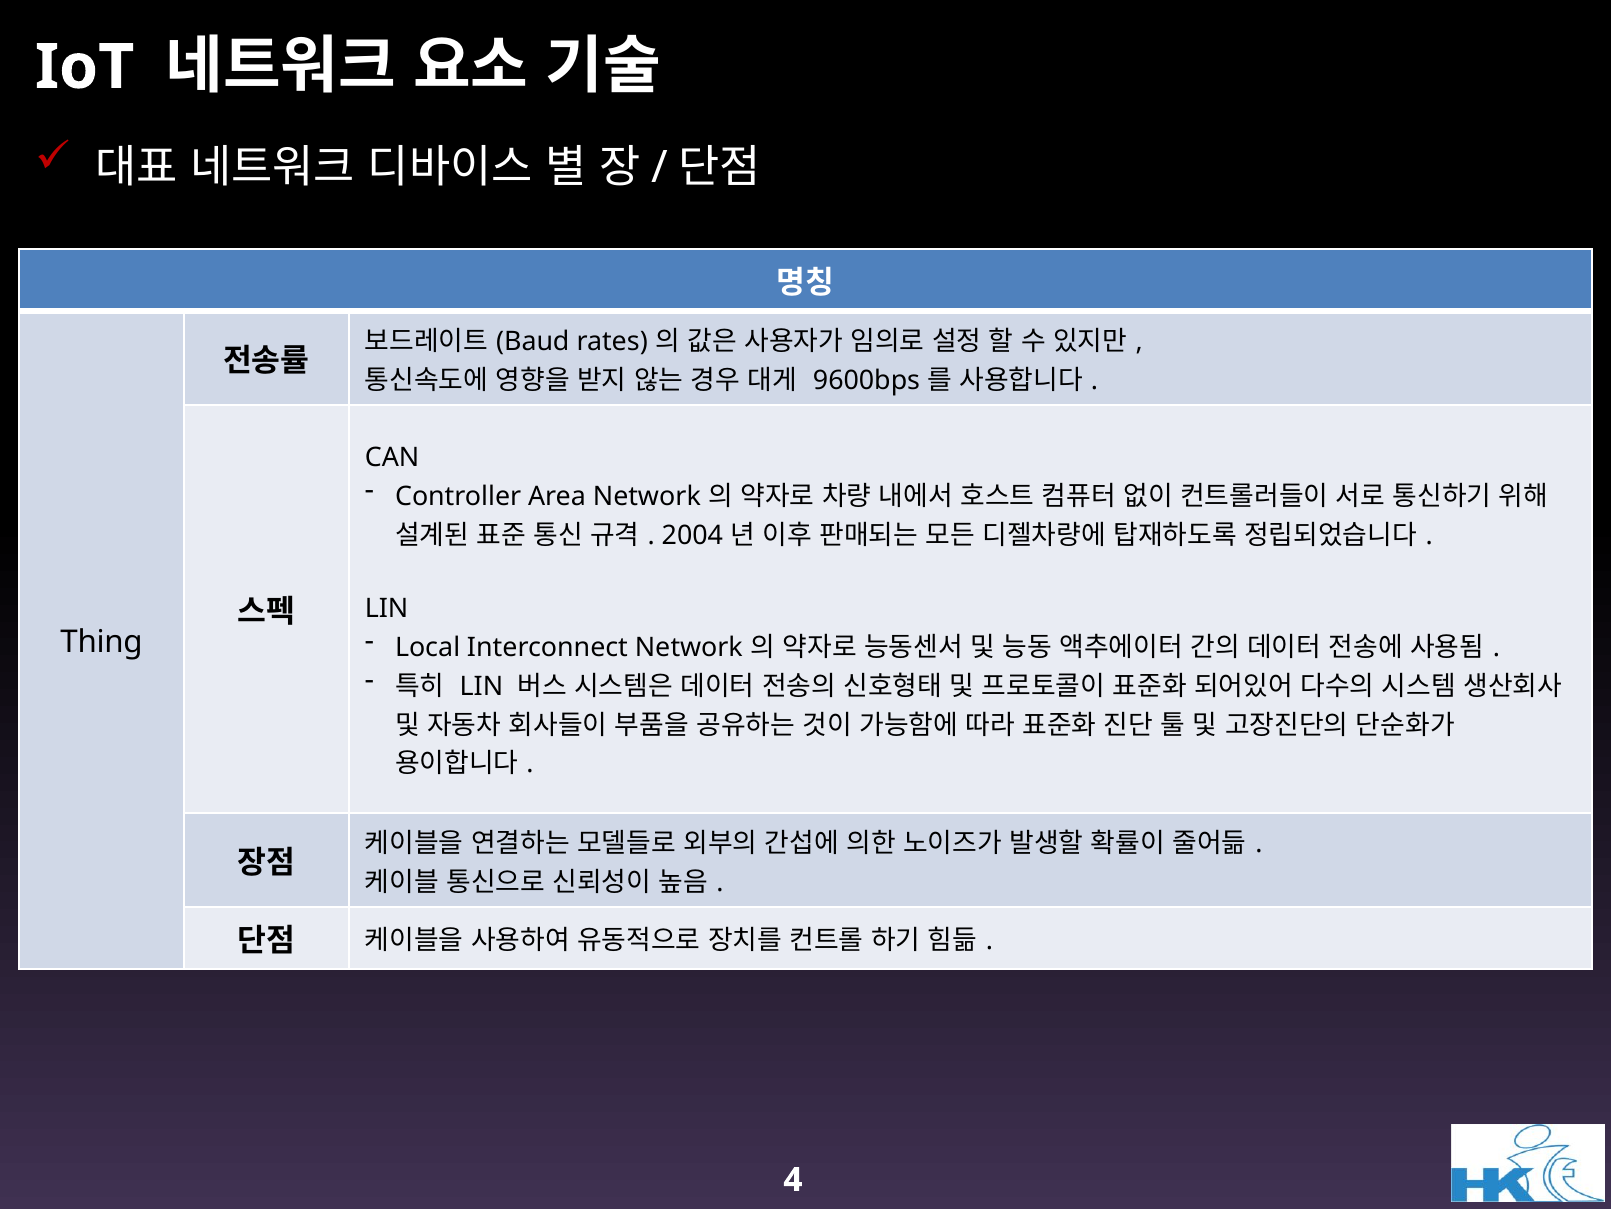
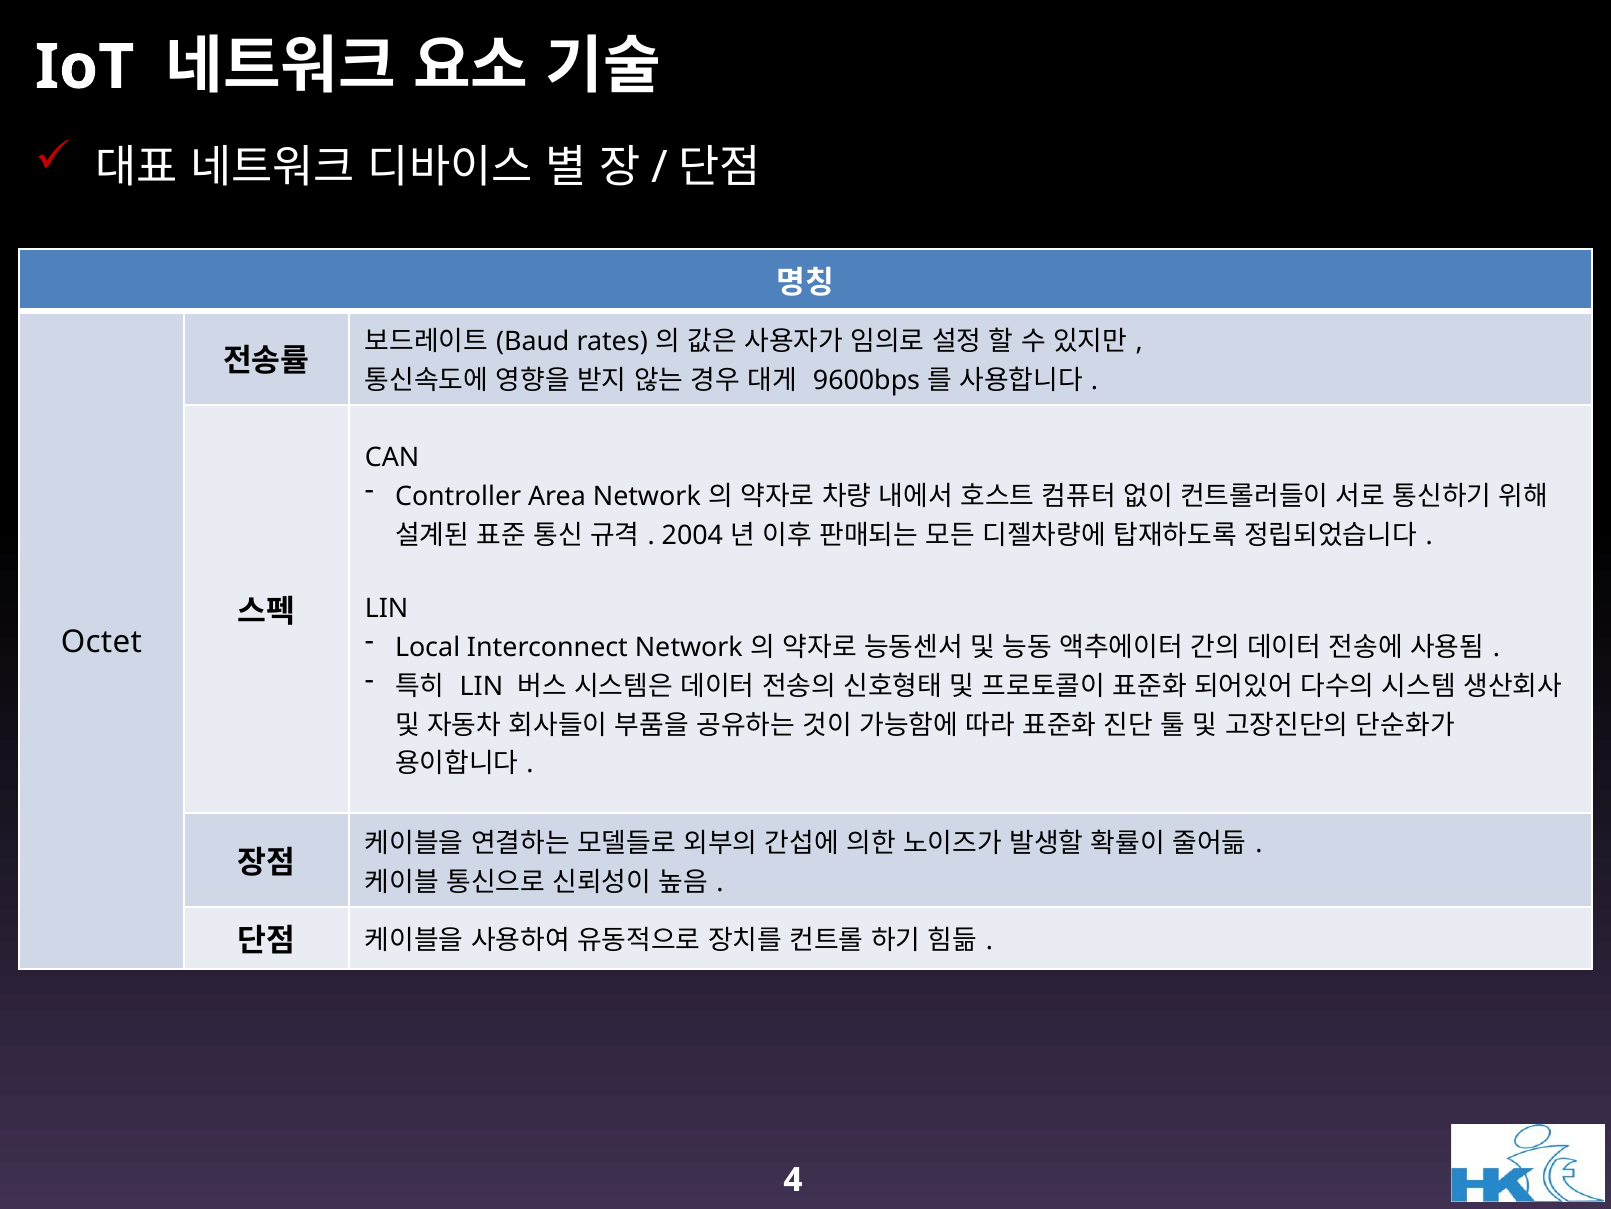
Thing: Thing -> Octet (101, 641)
